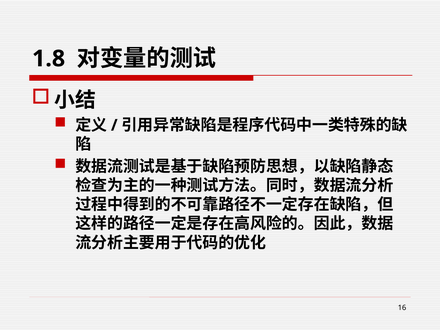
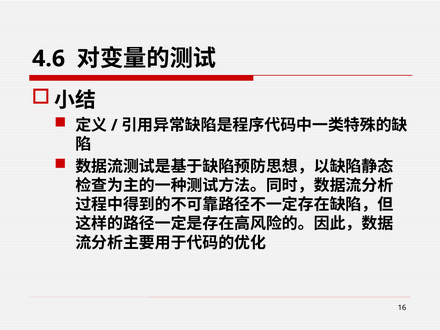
1.8: 1.8 -> 4.6 (49, 59)
